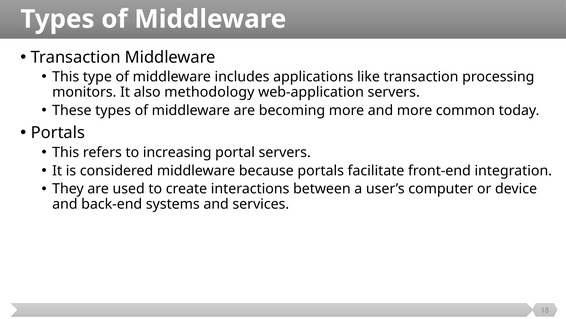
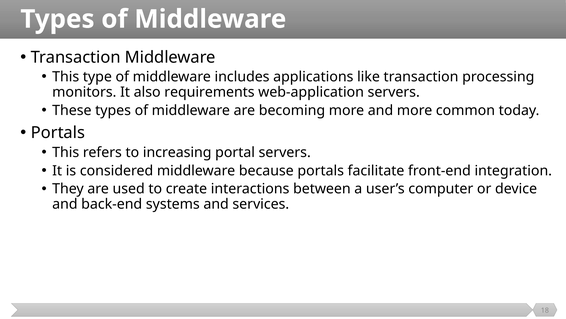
methodology: methodology -> requirements (209, 92)
